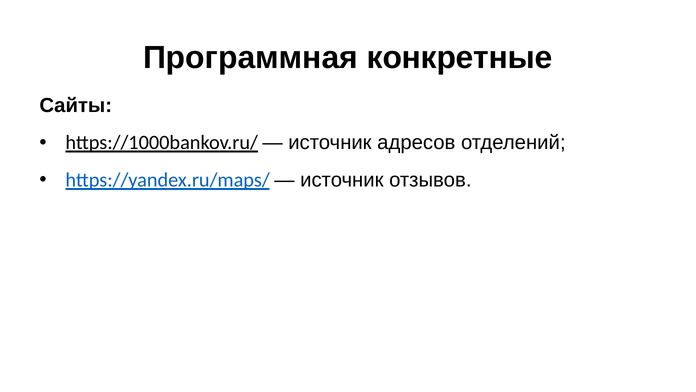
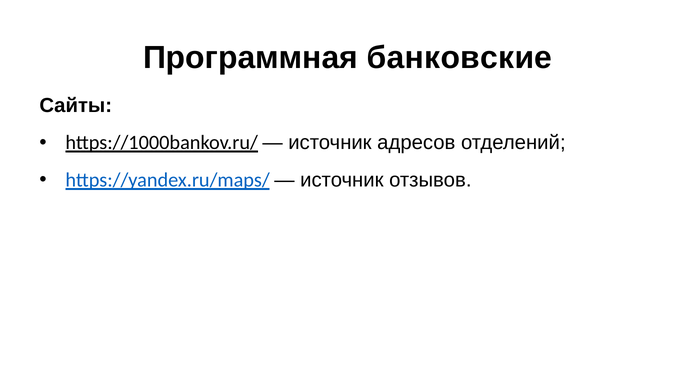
конкретные: конкретные -> банковские (459, 58)
